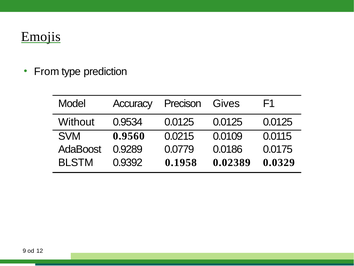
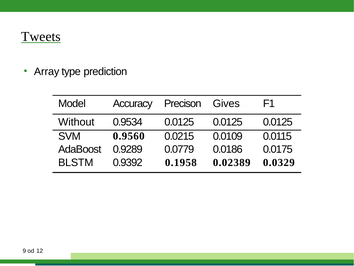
Emojis: Emojis -> Tweets (41, 36)
From: From -> Array (47, 72)
